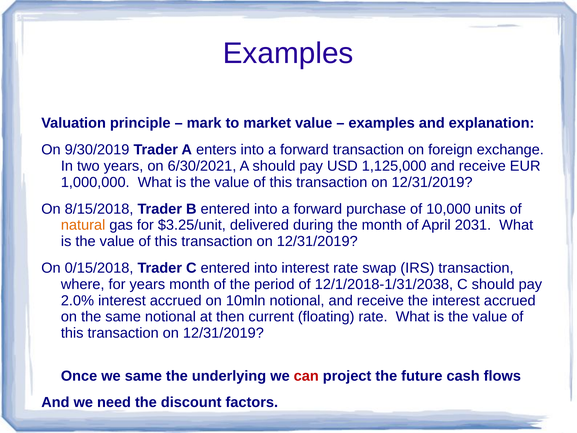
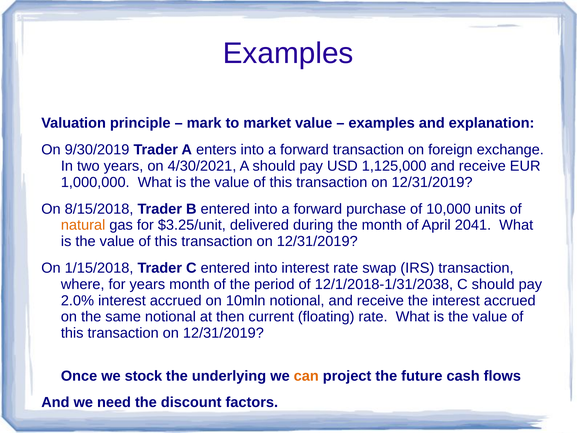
6/30/2021: 6/30/2021 -> 4/30/2021 (202, 166)
2031: 2031 -> 2041 (473, 225)
0/15/2018: 0/15/2018 -> 1/15/2018 (99, 268)
we same: same -> stock (143, 376)
can colour: red -> orange (306, 376)
